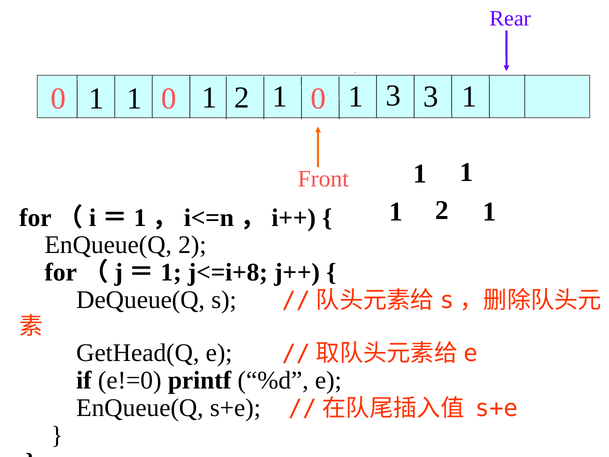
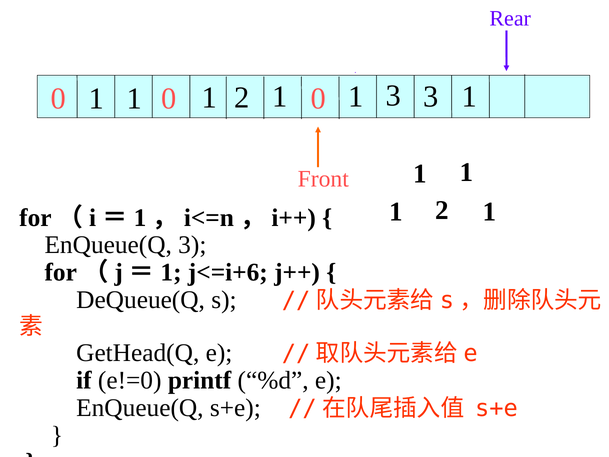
EnQueue(Q 2: 2 -> 3 (192, 245)
j<=i+8: j<=i+8 -> j<=i+6 (228, 272)
